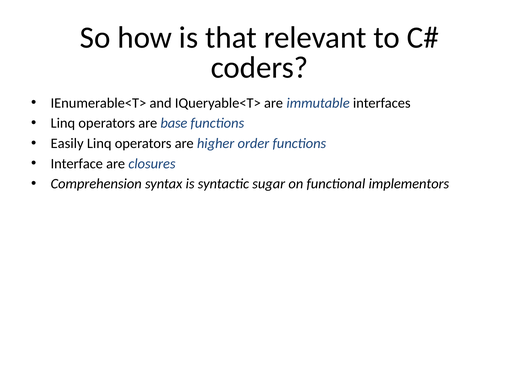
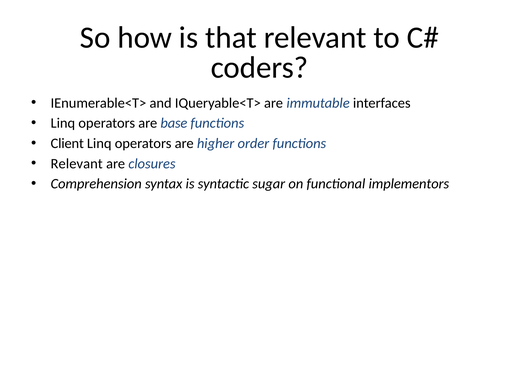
Easily: Easily -> Client (67, 144)
Interface: Interface -> Relevant (77, 164)
